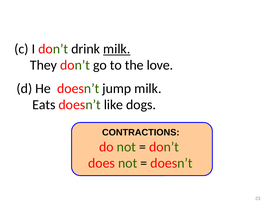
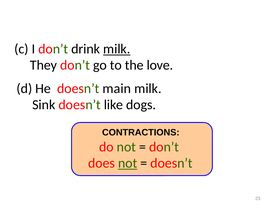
jump: jump -> main (117, 88)
Eats: Eats -> Sink (44, 105)
not underline: none -> present (128, 163)
